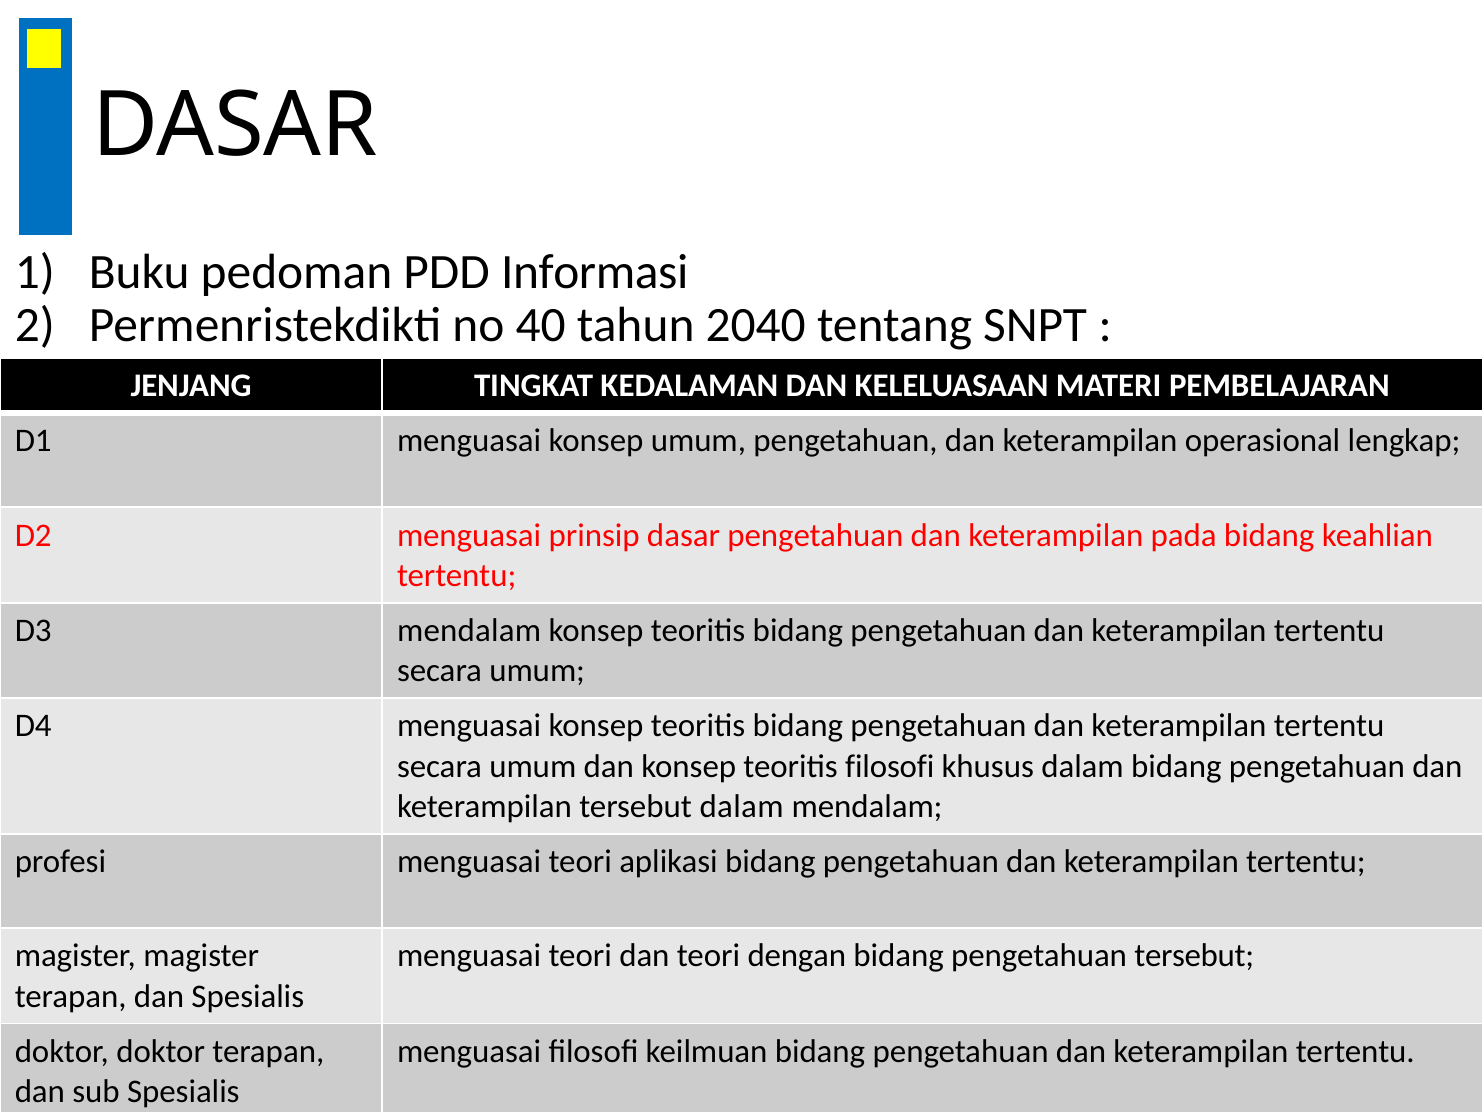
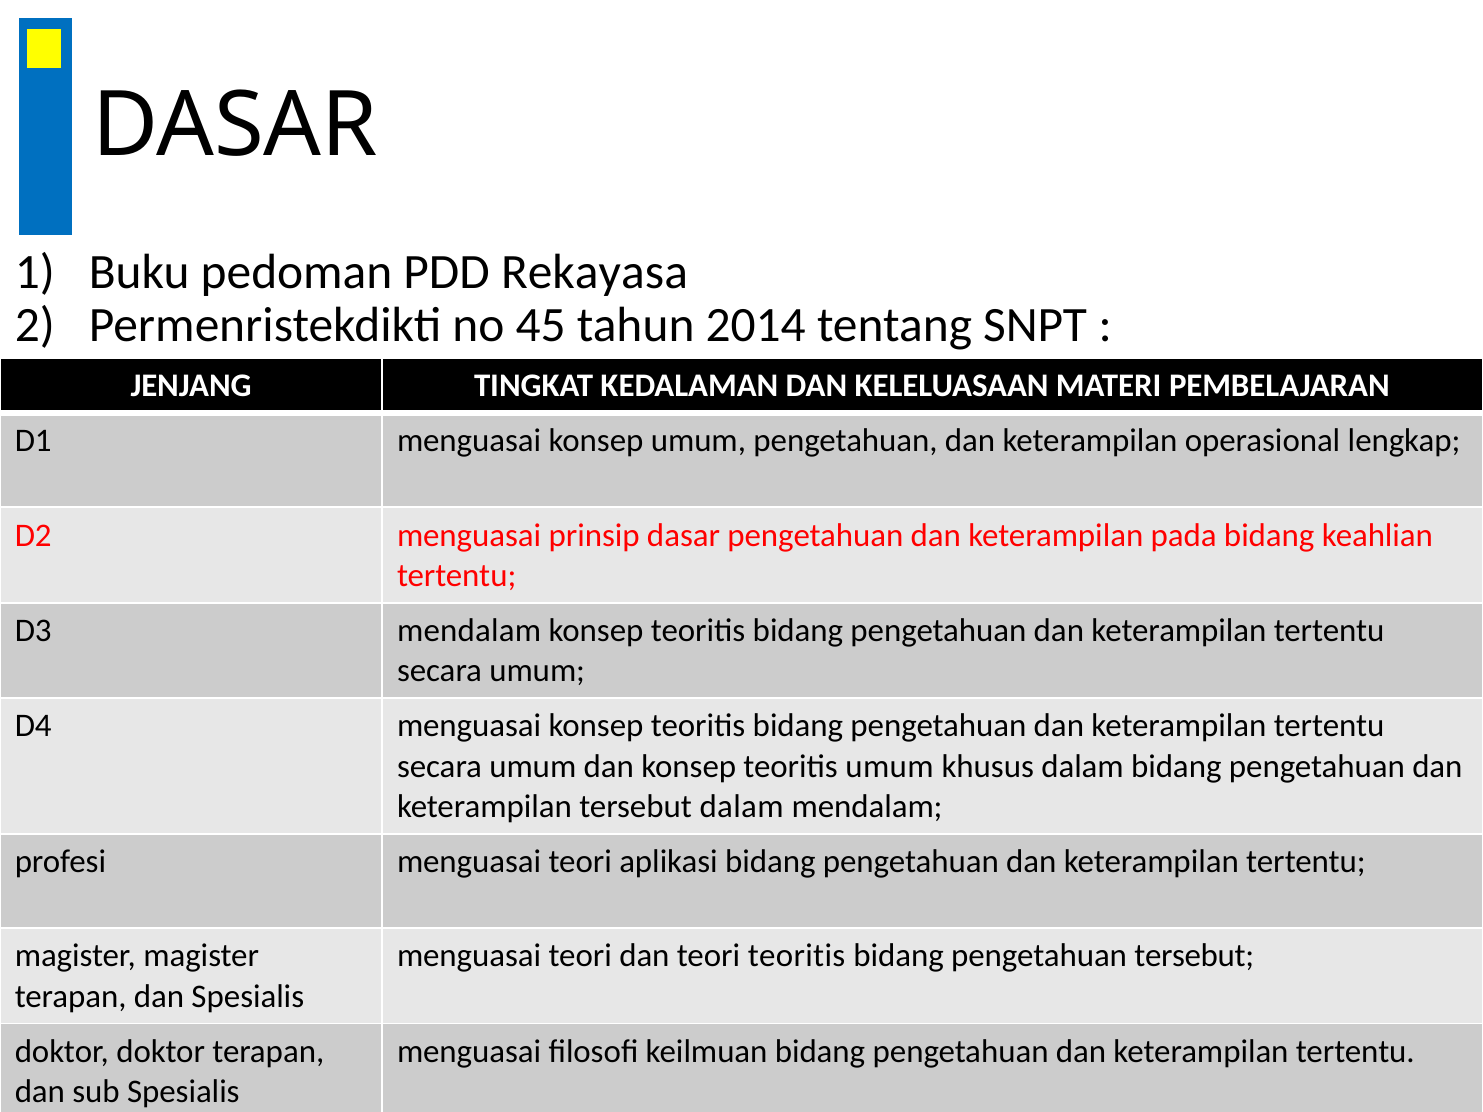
Informasi: Informasi -> Rekayasa (594, 272)
40: 40 -> 45 (541, 325)
2040: 2040 -> 2014 (756, 325)
teoritis filosofi: filosofi -> umum (890, 766)
teori dengan: dengan -> teoritis (797, 956)
